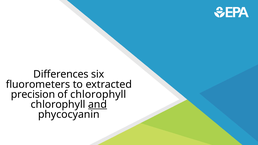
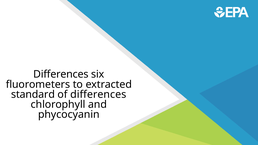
precision: precision -> standard (33, 94)
of chlorophyll: chlorophyll -> differences (98, 94)
and underline: present -> none (98, 105)
